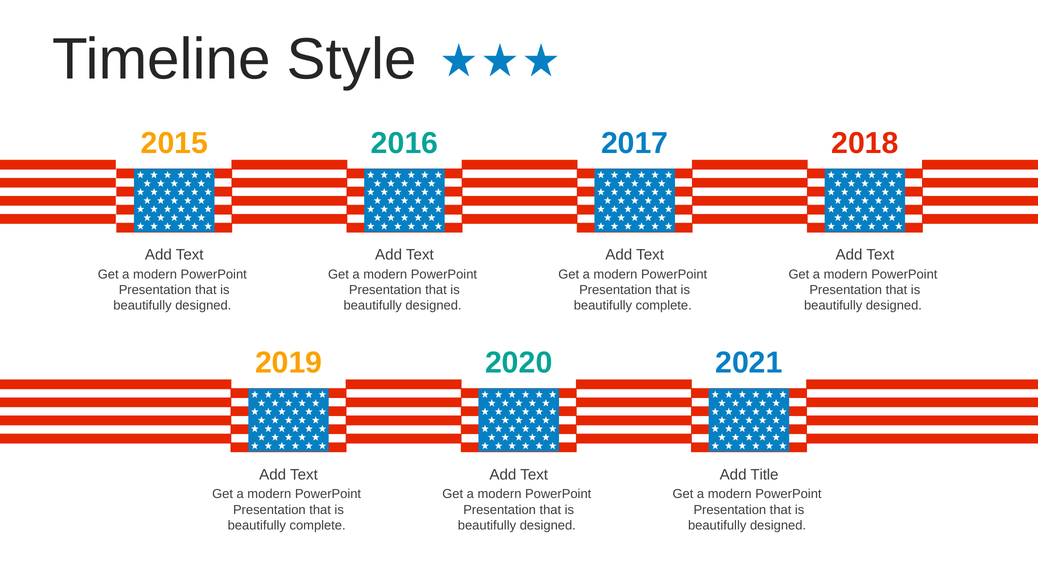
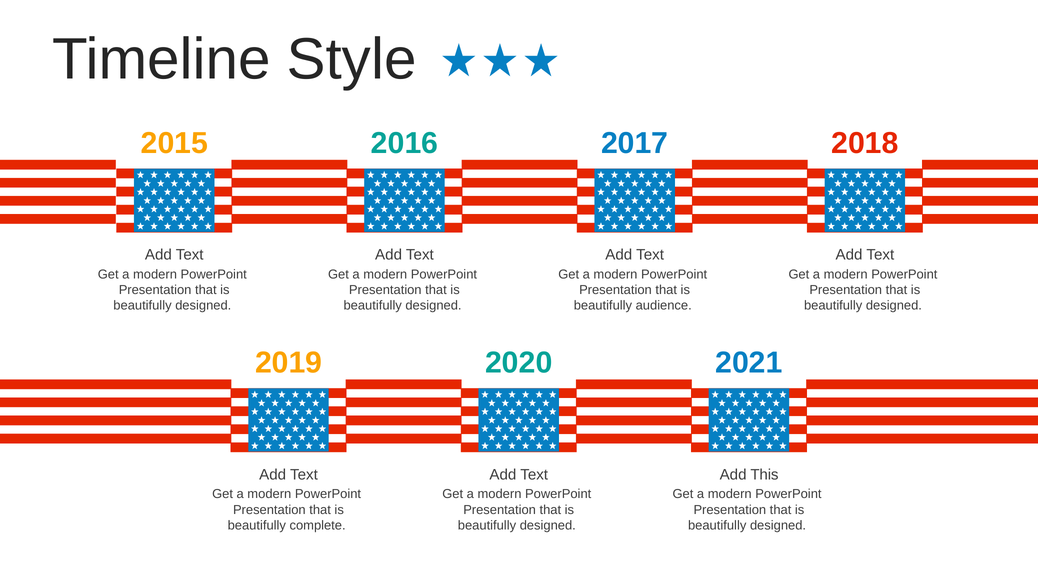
complete: complete -> audience (664, 306)
Title: Title -> This (764, 474)
